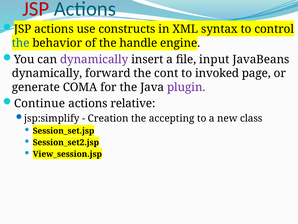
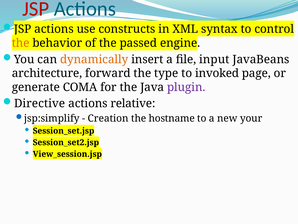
the colour: blue -> orange (21, 43)
handle: handle -> passed (138, 43)
dynamically colour: purple -> orange (94, 59)
dynamically: dynamically -> architecture (47, 73)
cont: cont -> type (166, 73)
Continue: Continue -> Directive (40, 103)
accepting: accepting -> hostname (172, 118)
class: class -> your (251, 118)
